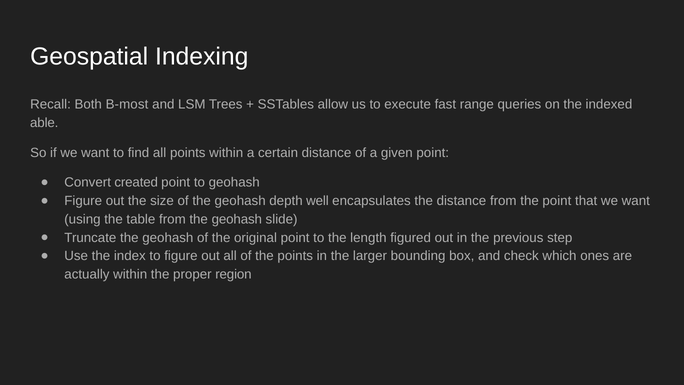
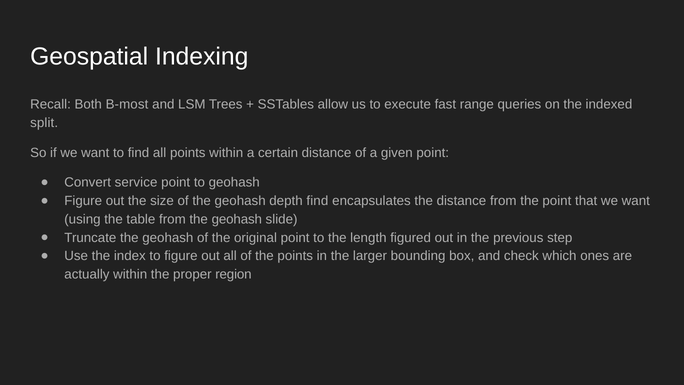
able: able -> split (44, 123)
created: created -> service (136, 182)
depth well: well -> find (317, 201)
